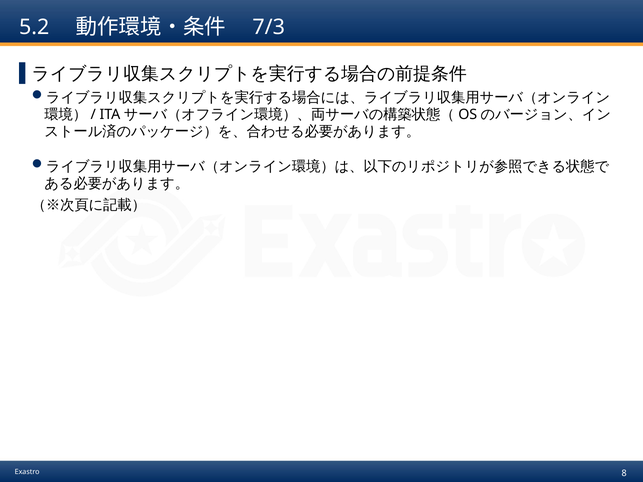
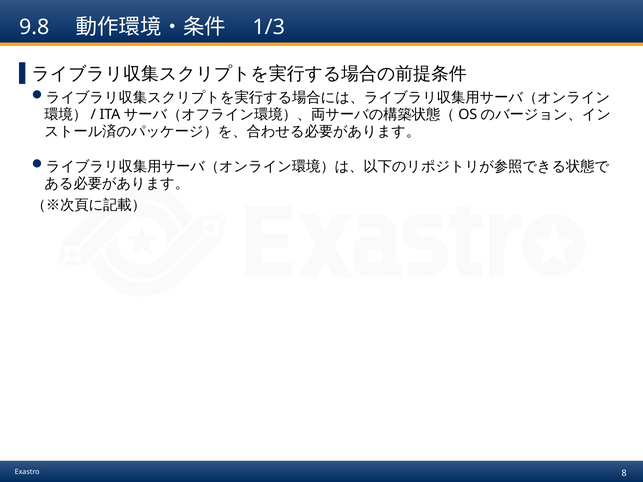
5.2: 5.2 -> 9.8 (34, 27)
7/3: 7/3 -> 1/3 (269, 27)
